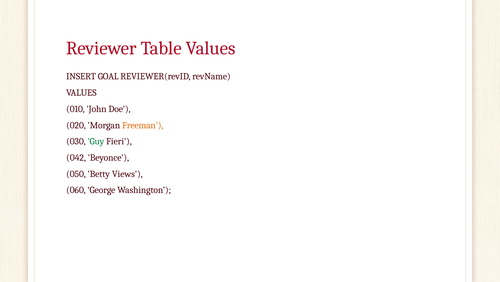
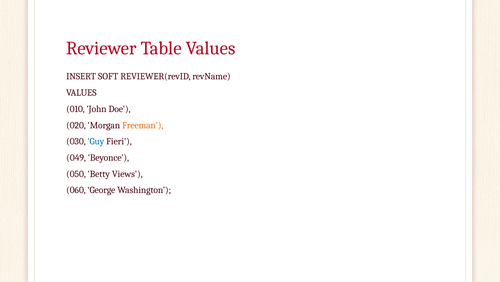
GOAL: GOAL -> SOFT (108, 76)
Guy colour: green -> blue (96, 141)
042: 042 -> 049 (76, 157)
